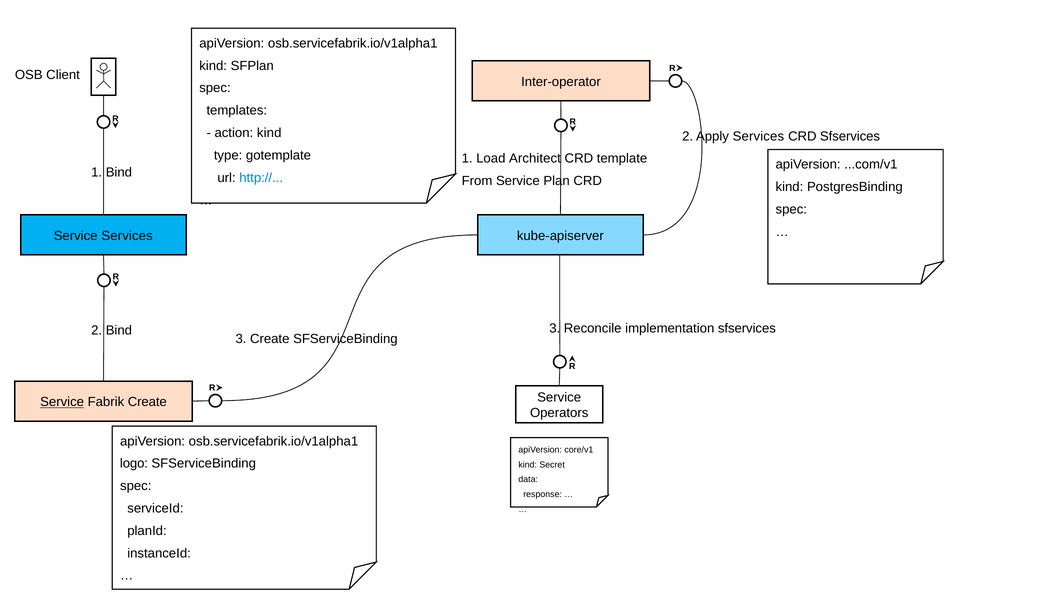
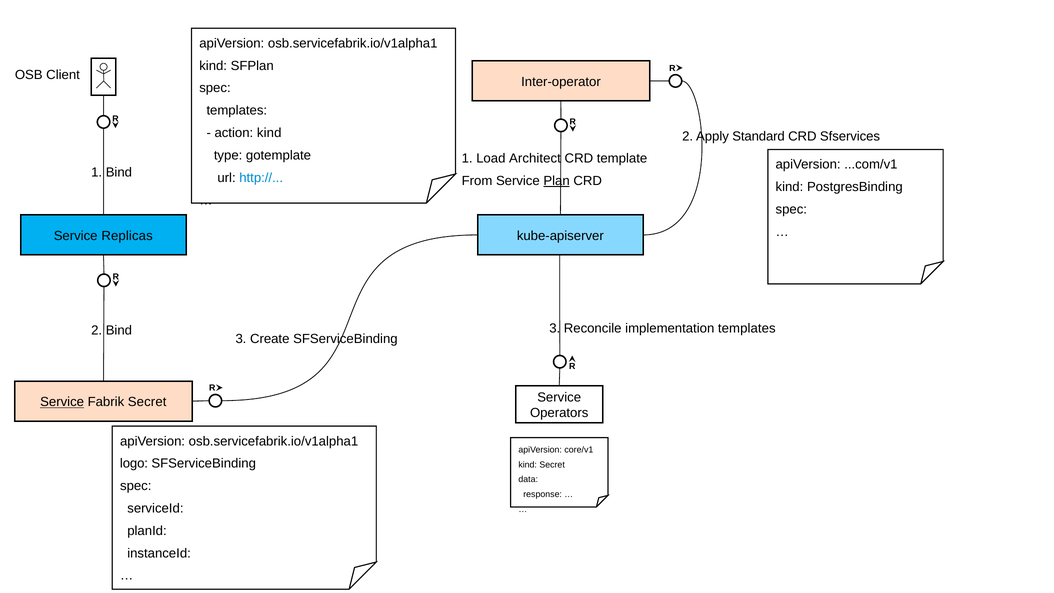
Apply Services: Services -> Standard (759, 136)
Plan underline: none -> present (557, 181)
Service Services: Services -> Replicas (127, 236)
implementation sfservices: sfservices -> templates (747, 328)
Fabrik Create: Create -> Secret (147, 402)
